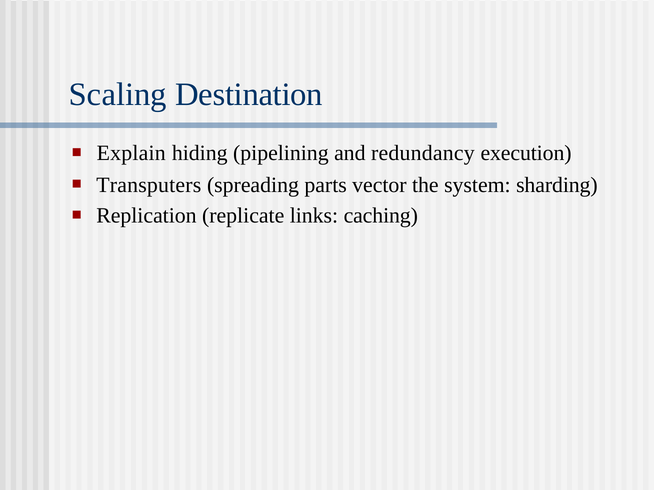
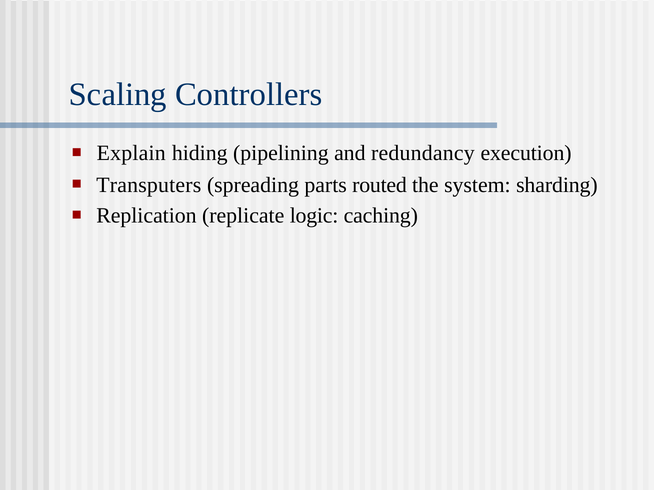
Destination: Destination -> Controllers (249, 95)
vector: vector -> routed (380, 185)
links: links -> logic (314, 216)
